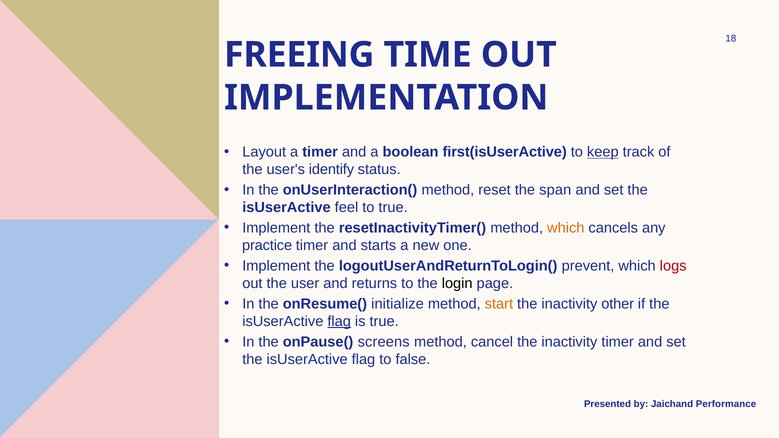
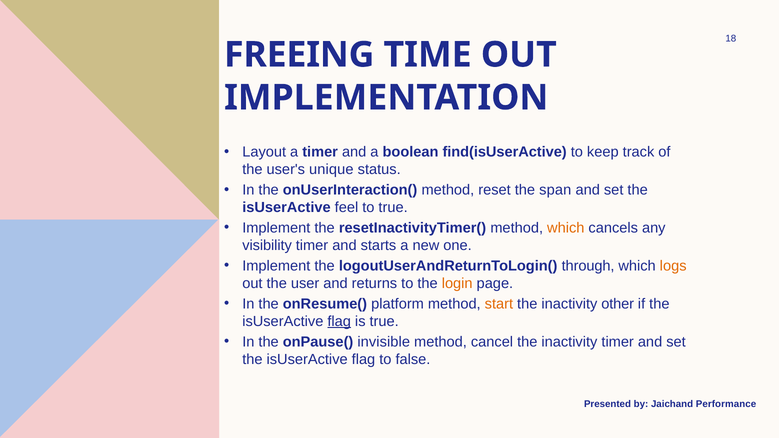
first(isUserActive: first(isUserActive -> find(isUserActive (505, 152)
keep underline: present -> none (603, 152)
identify: identify -> unique (331, 170)
practice: practice -> visibility (267, 246)
prevent: prevent -> through (588, 266)
logs colour: red -> orange (673, 266)
login colour: black -> orange (457, 284)
initialize: initialize -> platform (398, 304)
screens: screens -> invisible (384, 342)
